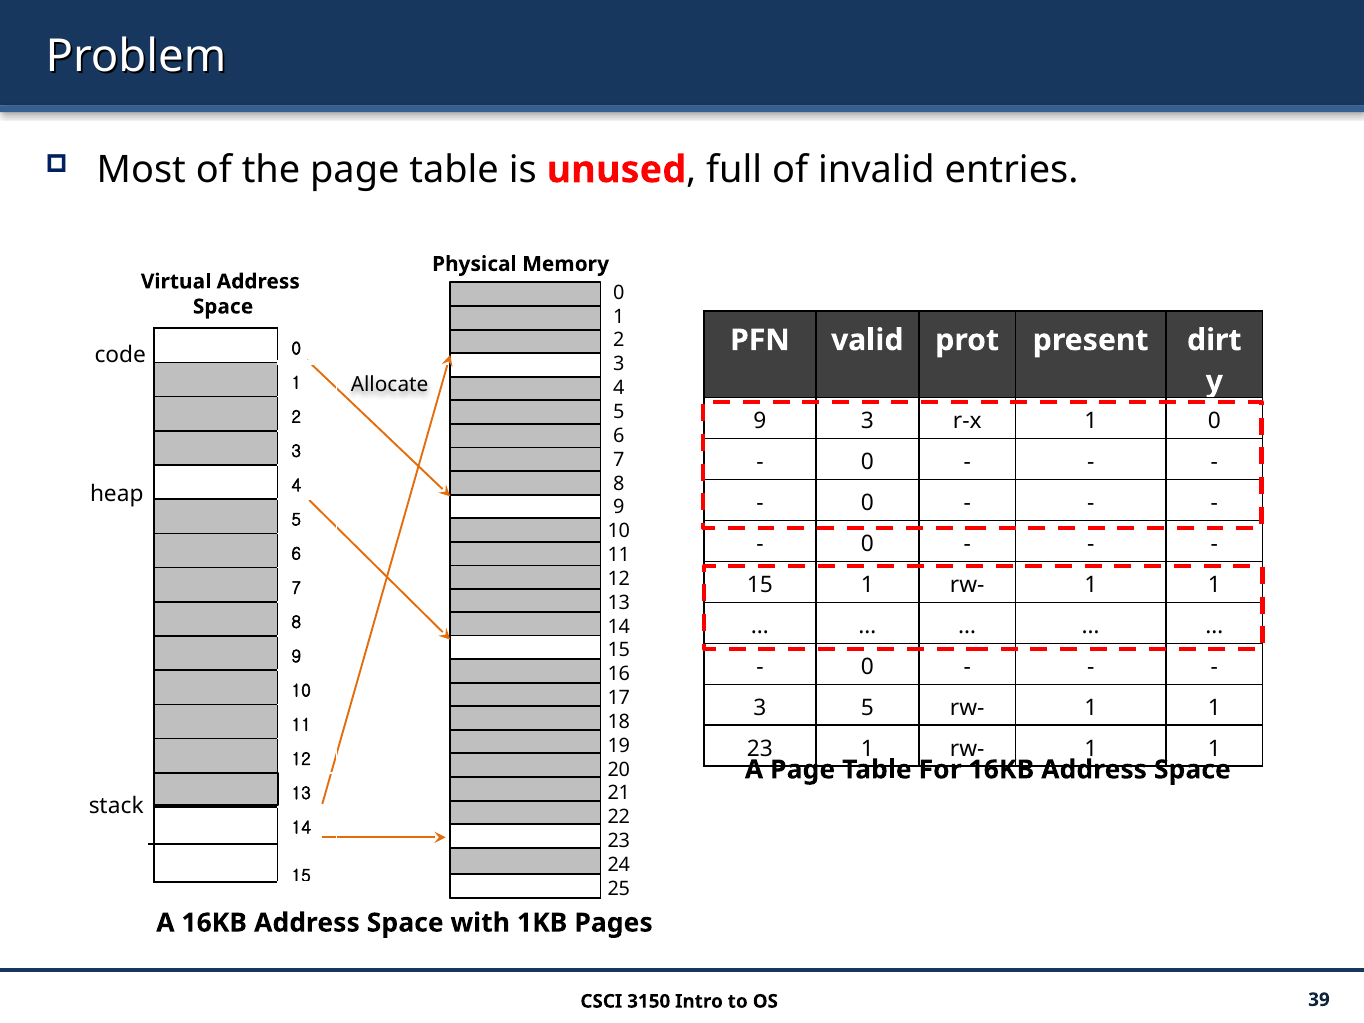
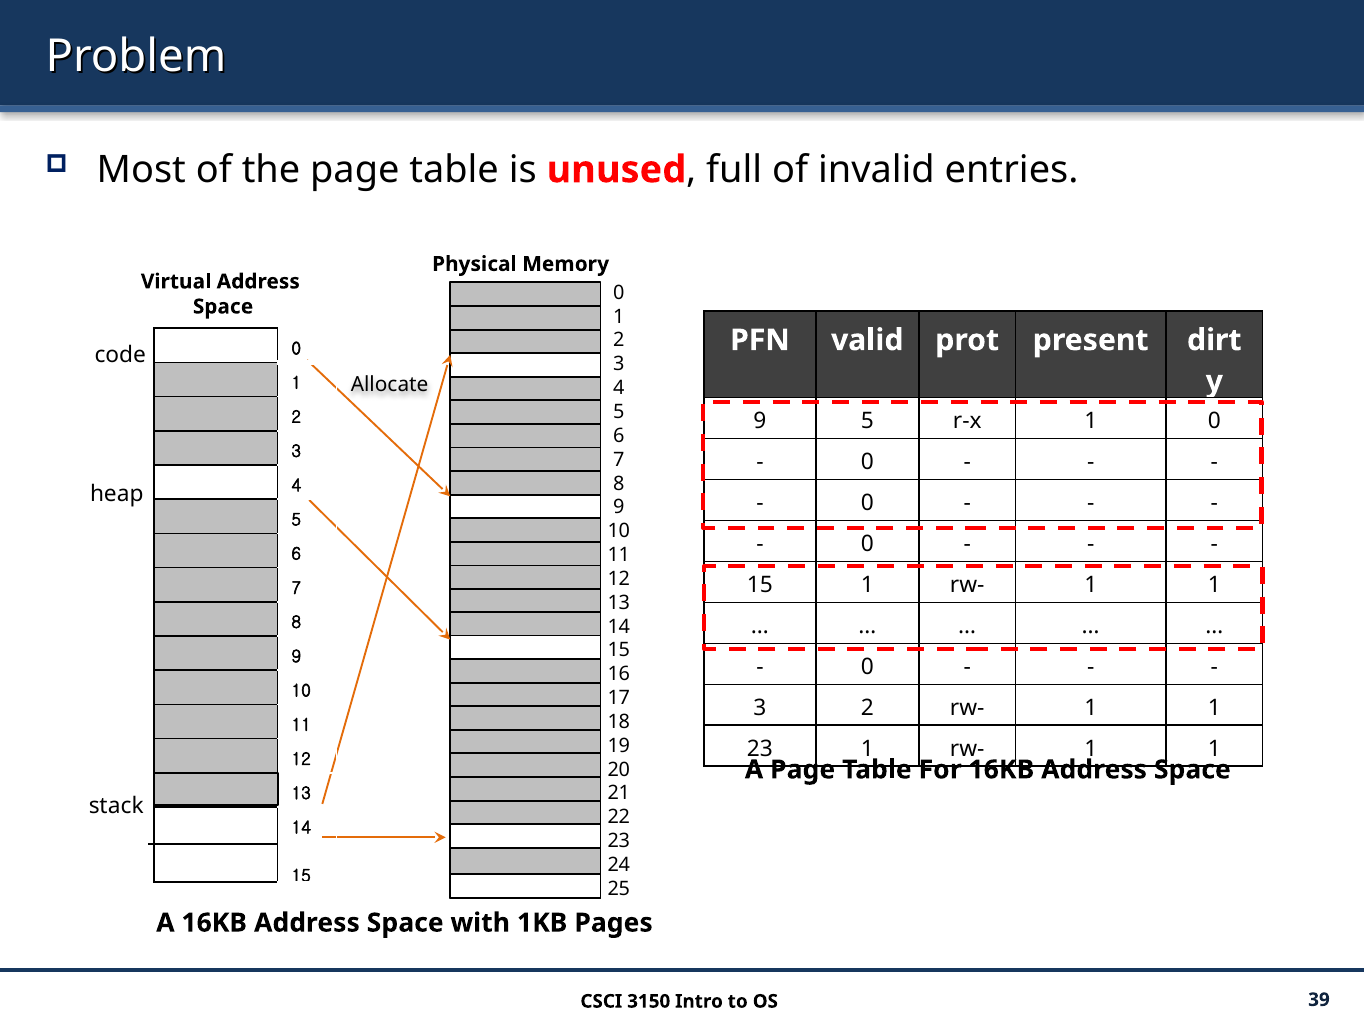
9 3: 3 -> 5 (867, 421)
3 5: 5 -> 2 (867, 708)
